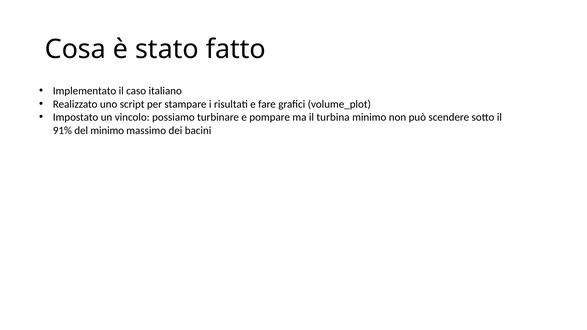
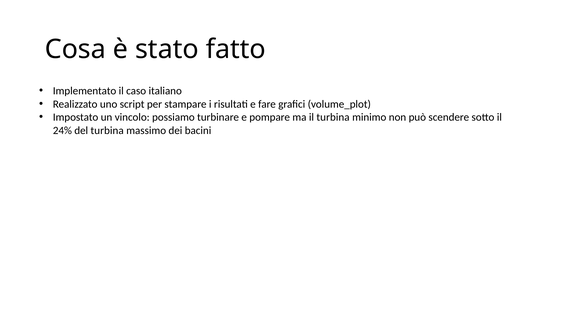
91%: 91% -> 24% (62, 131)
del minimo: minimo -> turbina (107, 131)
